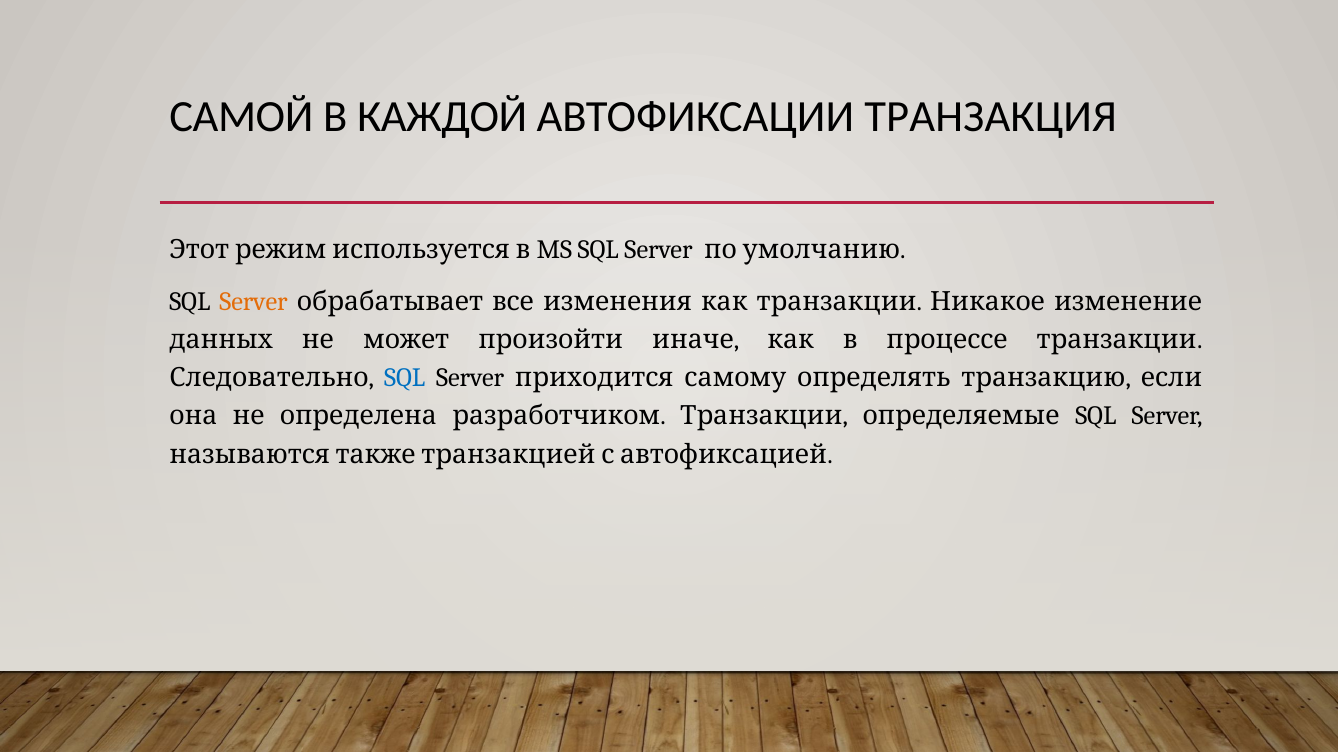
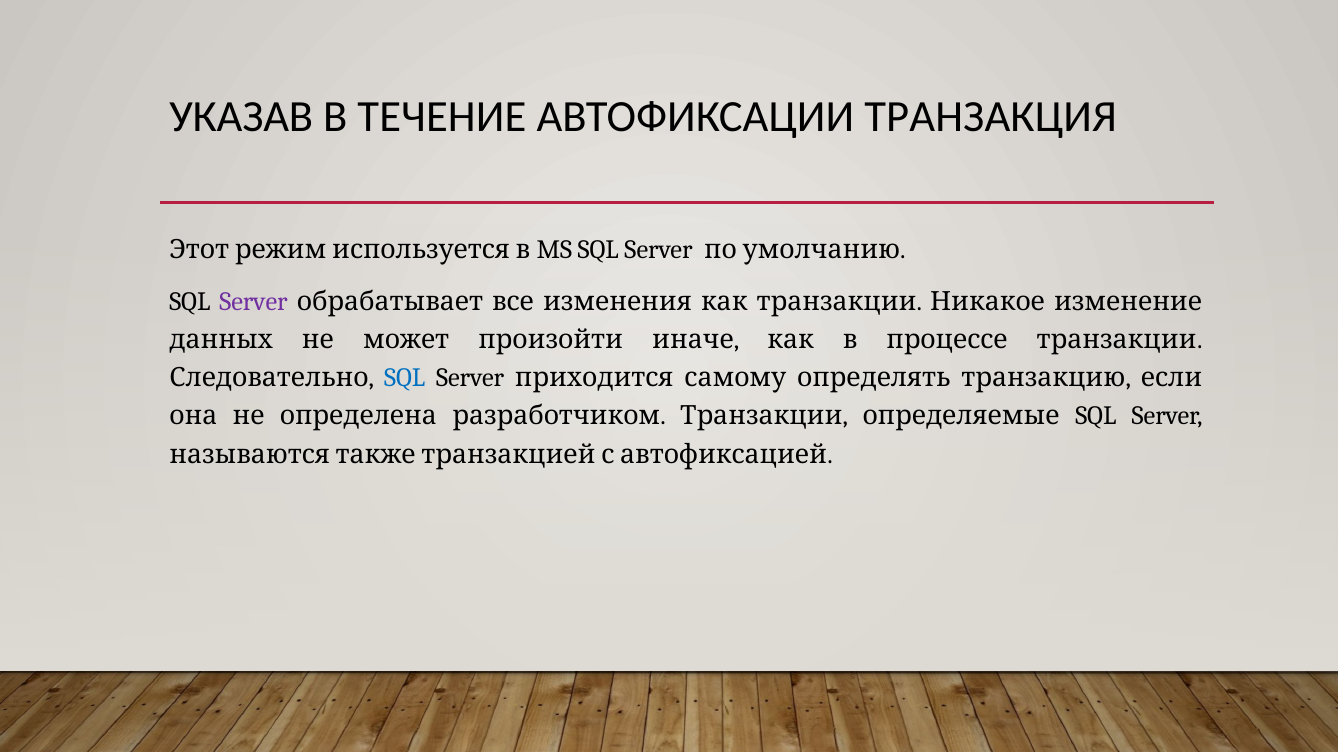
САМОЙ: САМОЙ -> УКАЗАВ (241, 117)
КАЖДОЙ: КАЖДОЙ -> ТЕЧЕНИЕ (442, 117)
Server colour: orange -> purple (253, 302)
